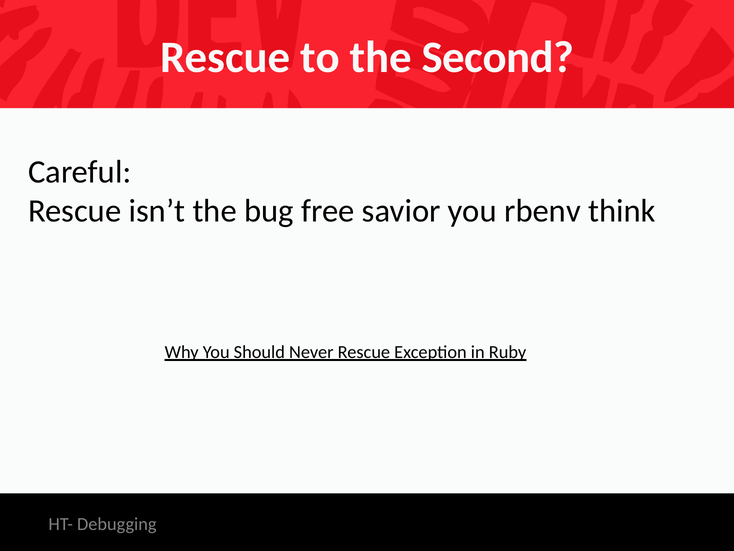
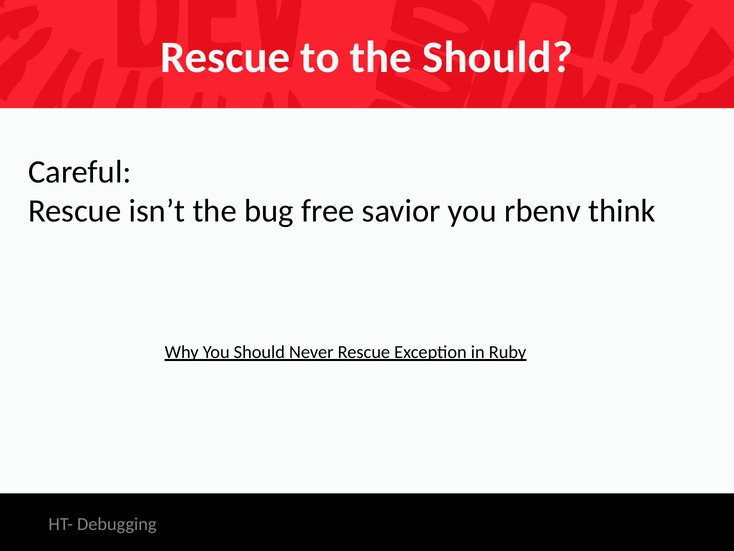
the Second: Second -> Should (498, 57)
